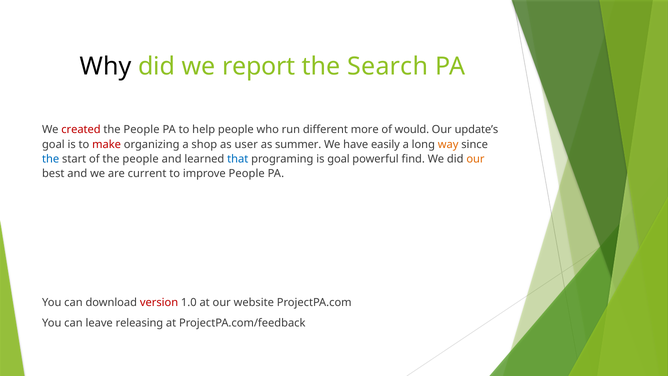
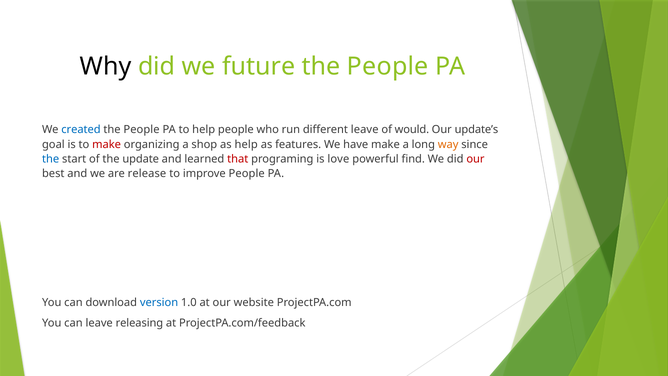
report: report -> future (259, 66)
Search: Search -> People (388, 66)
created colour: red -> blue (81, 130)
different more: more -> leave (365, 130)
as user: user -> help (246, 144)
summer: summer -> features (298, 144)
have easily: easily -> make (385, 144)
of the people: people -> update (141, 159)
that colour: blue -> red (238, 159)
is goal: goal -> love (338, 159)
our colour: orange -> red (475, 159)
current: current -> release (147, 174)
version colour: red -> blue (159, 303)
